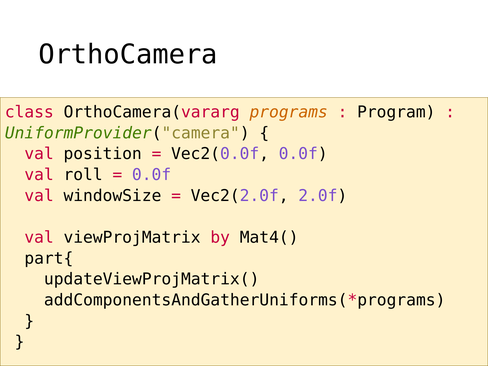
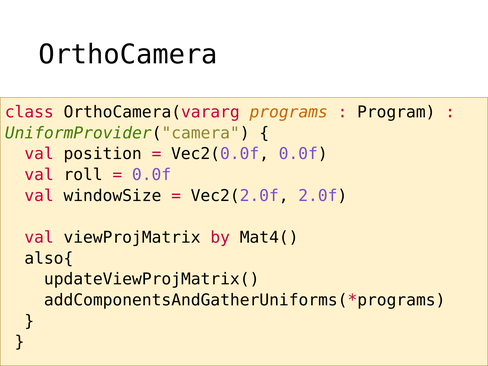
part{: part{ -> also{ (49, 258)
